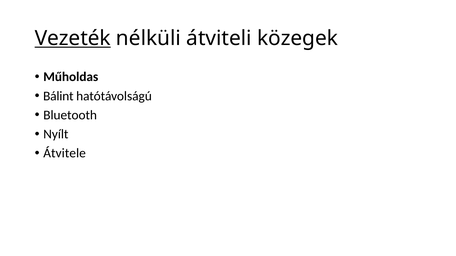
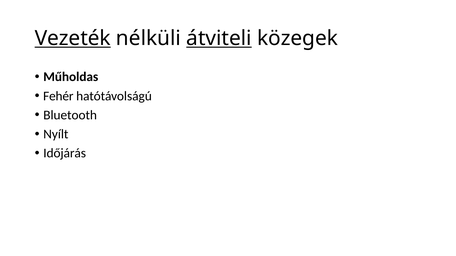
átviteli underline: none -> present (219, 38)
Bálint: Bálint -> Fehér (58, 96)
Átvitele: Átvitele -> Időjárás (65, 154)
